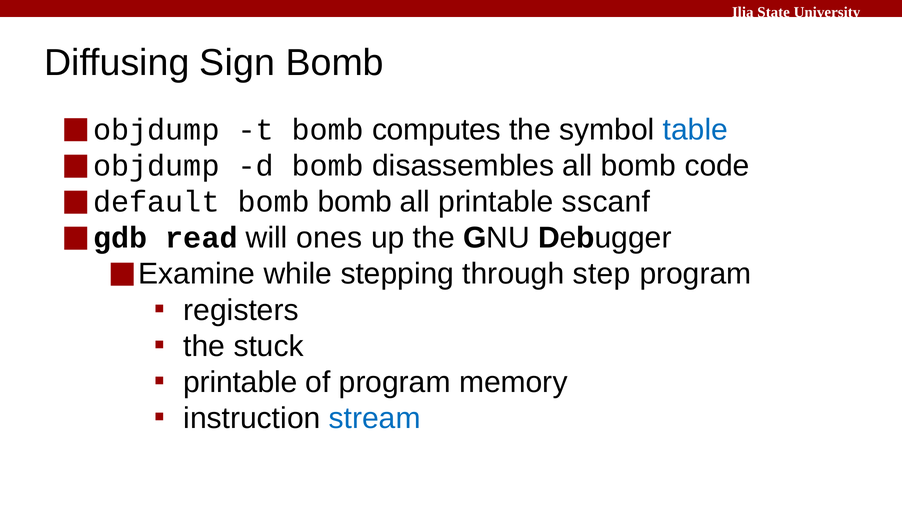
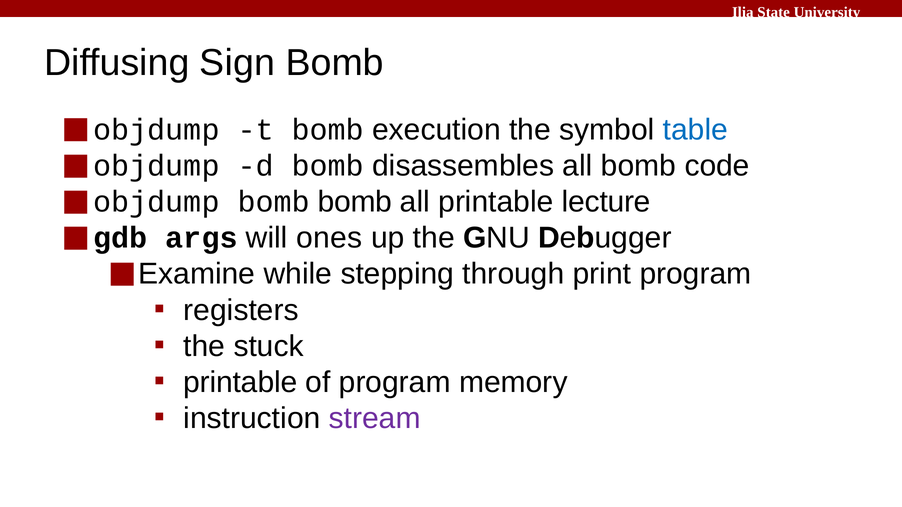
computes: computes -> execution (436, 130)
default: default -> objdump (156, 202)
sscanf: sscanf -> lecture (606, 202)
read: read -> args (202, 238)
step: step -> print (602, 274)
stream colour: blue -> purple (375, 419)
